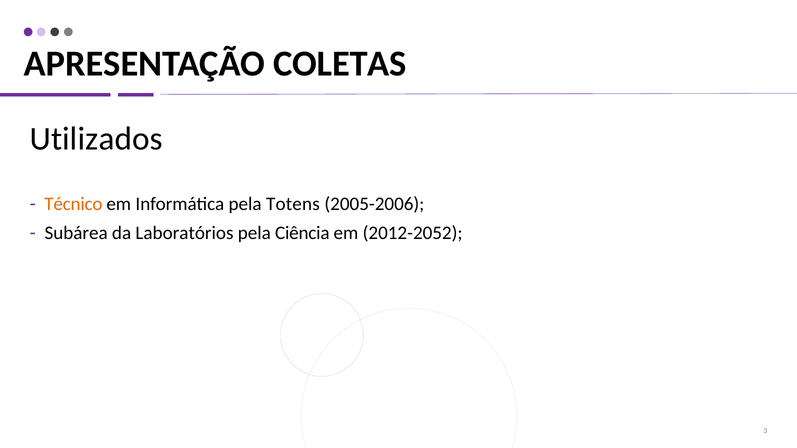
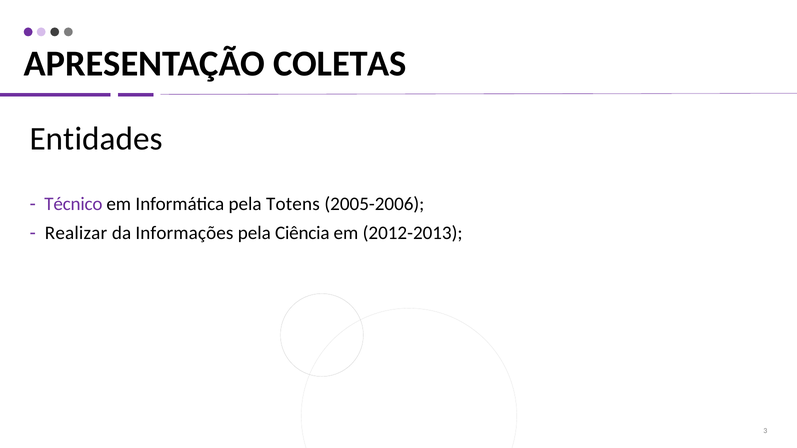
Utilizados: Utilizados -> Entidades (96, 139)
Técnico colour: orange -> purple (73, 204)
Subárea: Subárea -> Realizar (76, 233)
Laboratórios: Laboratórios -> Informações (184, 233)
2012-2052: 2012-2052 -> 2012-2013 (413, 233)
